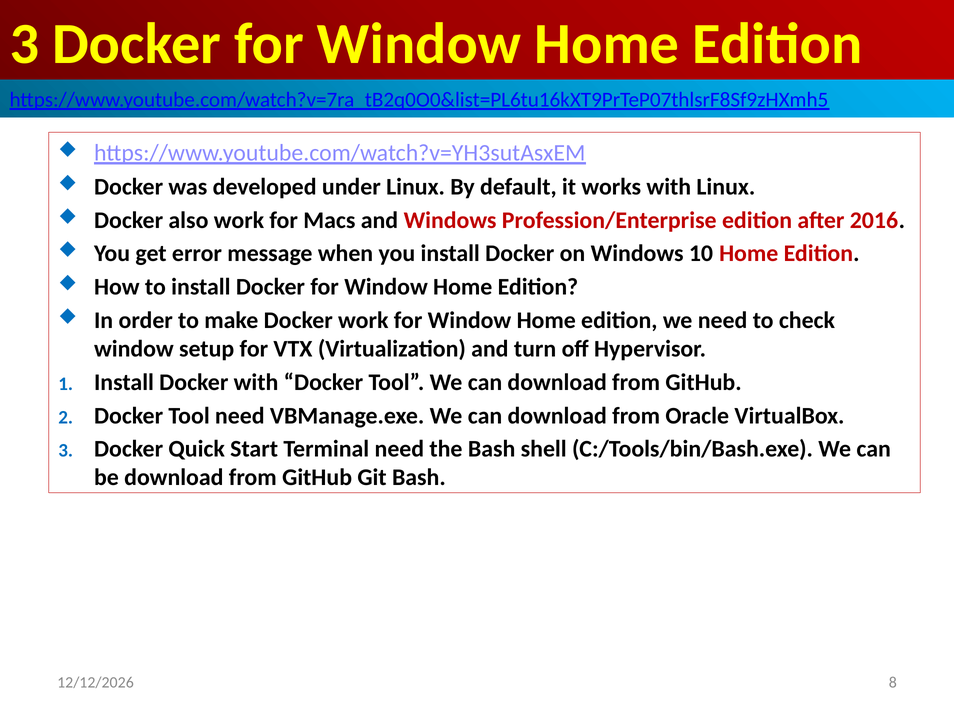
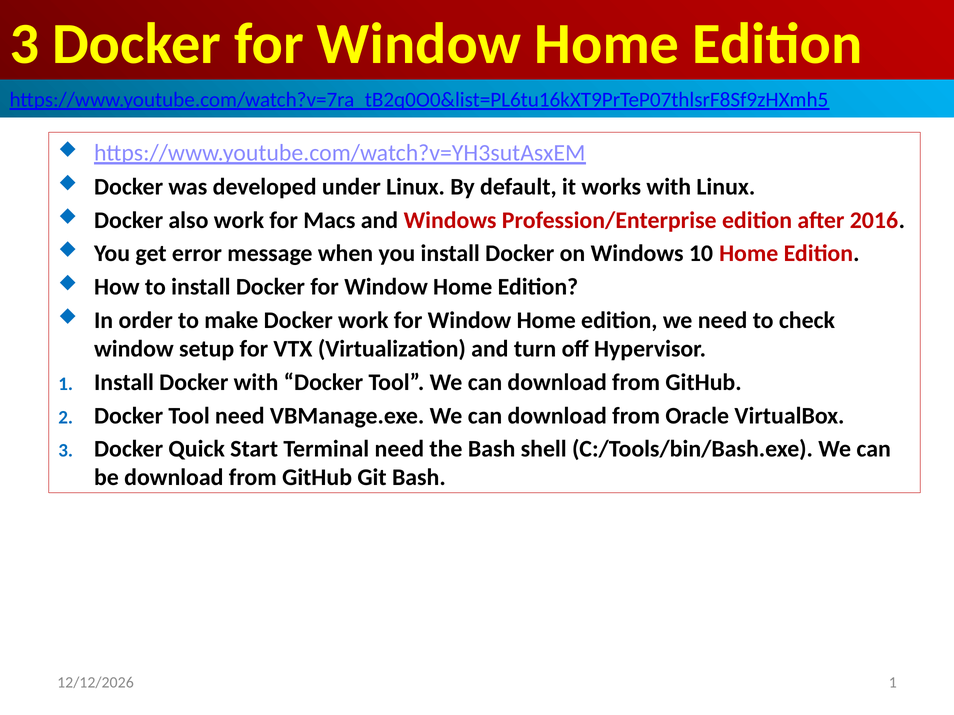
8: 8 -> 1 (893, 683)
